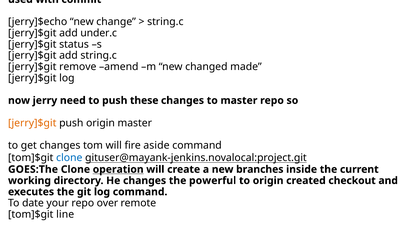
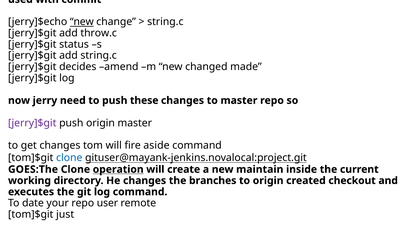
new underline: none -> present (82, 22)
under.c: under.c -> throw.c (99, 33)
remove: remove -> decides (78, 67)
jerry]$git colour: orange -> purple (32, 123)
branches: branches -> maintain (260, 169)
powerful: powerful -> branches (213, 181)
over: over -> user (107, 203)
line: line -> just (65, 214)
